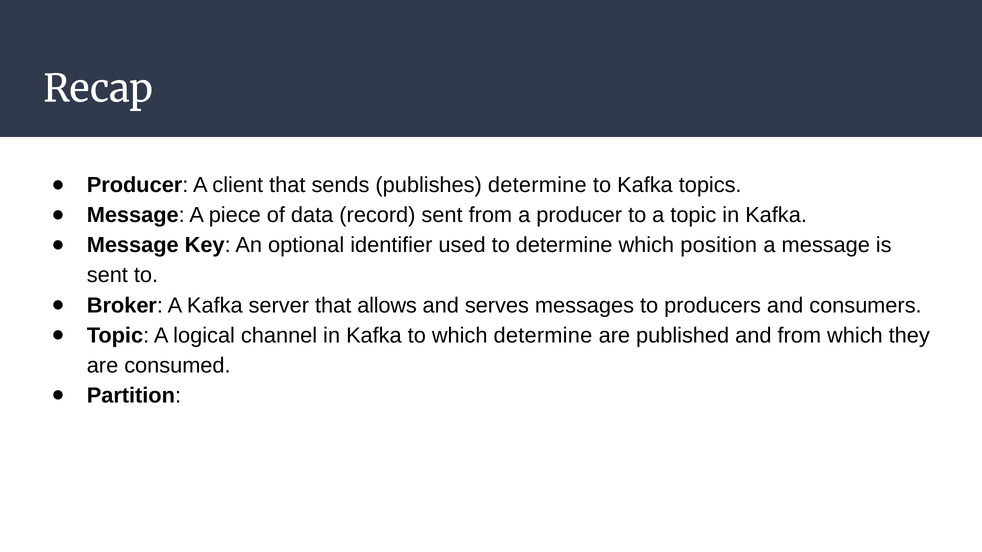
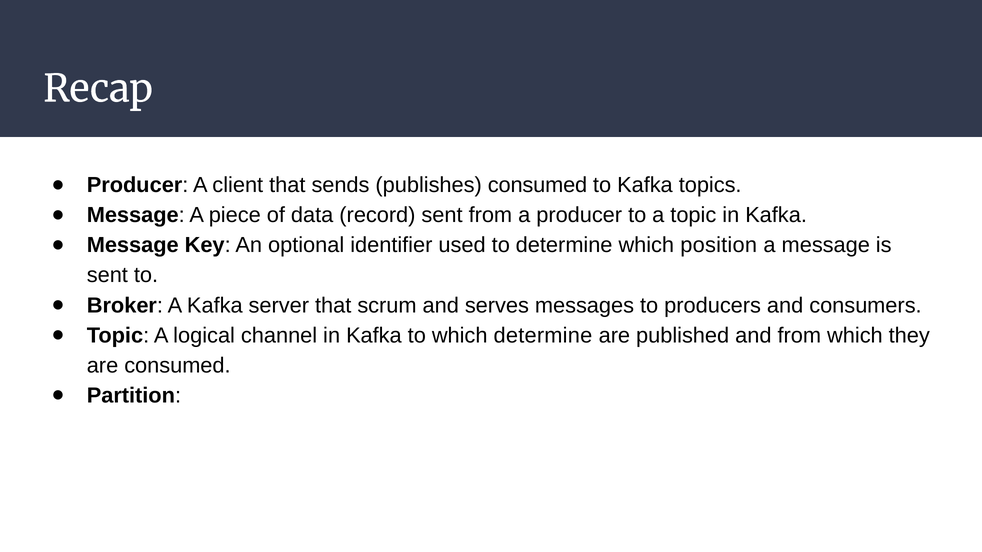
publishes determine: determine -> consumed (538, 185)
allows: allows -> scrum (387, 306)
